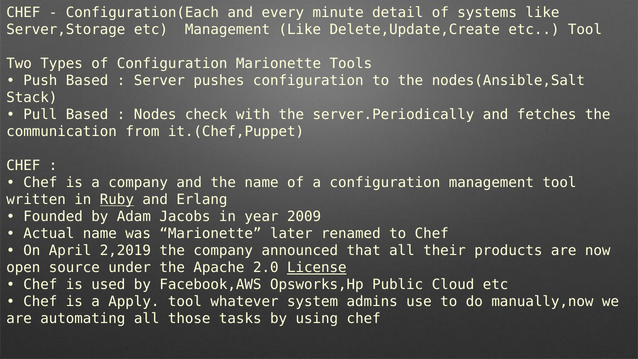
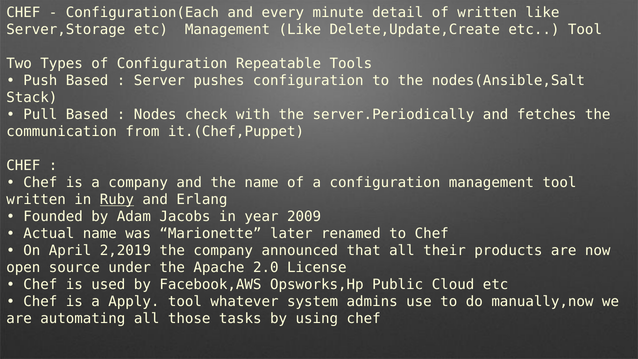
of systems: systems -> written (487, 13)
Configuration Marionette: Marionette -> Repeatable (279, 64)
License underline: present -> none (317, 268)
